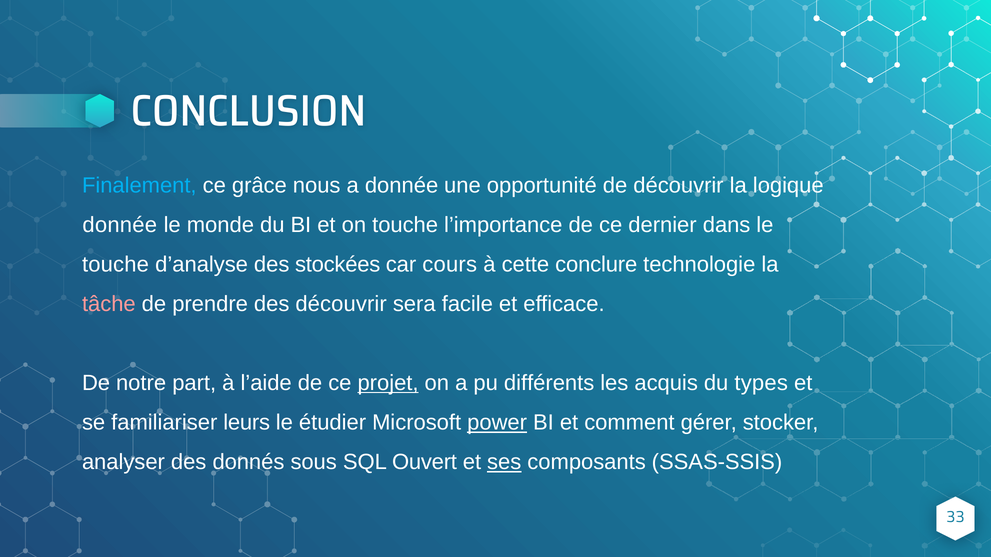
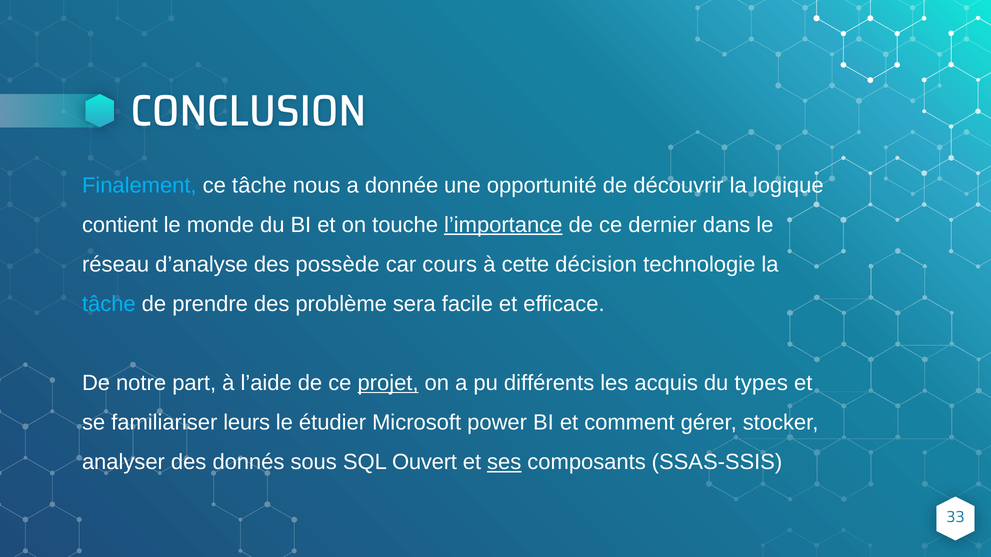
ce grâce: grâce -> tâche (259, 185)
donnée: donnée -> contient (120, 225)
l’importance underline: none -> present (503, 225)
touche: touche -> réseau (116, 265)
stockées: stockées -> possède (337, 265)
conclure: conclure -> décision (596, 265)
tâche colour: pink -> light blue (109, 304)
des découvrir: découvrir -> problème (341, 304)
power underline: present -> none (497, 423)
